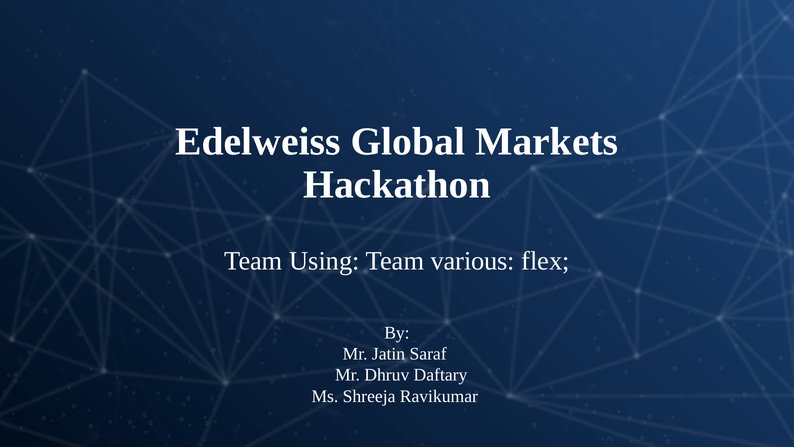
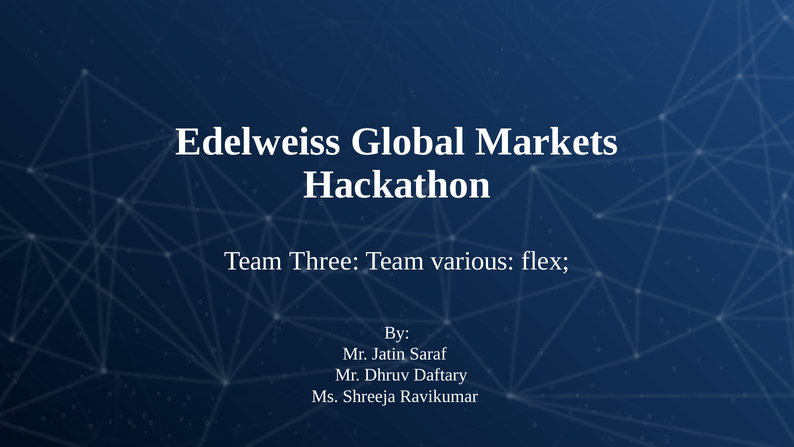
Using: Using -> Three (324, 261)
